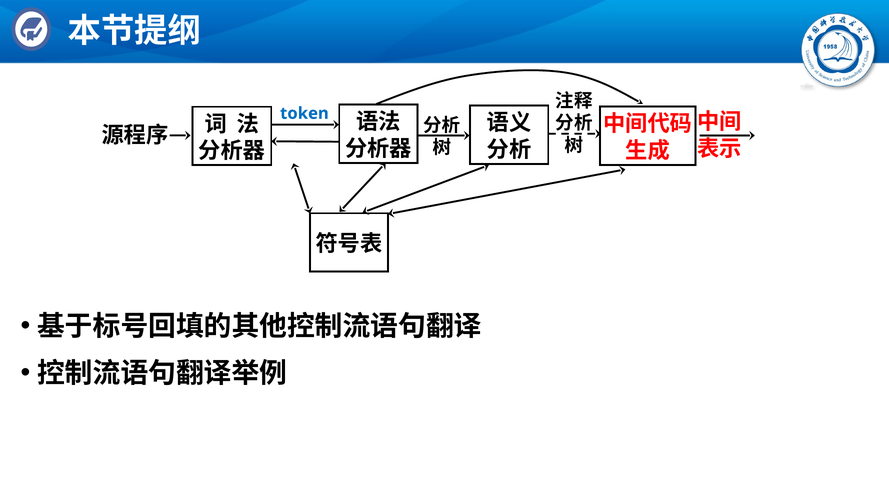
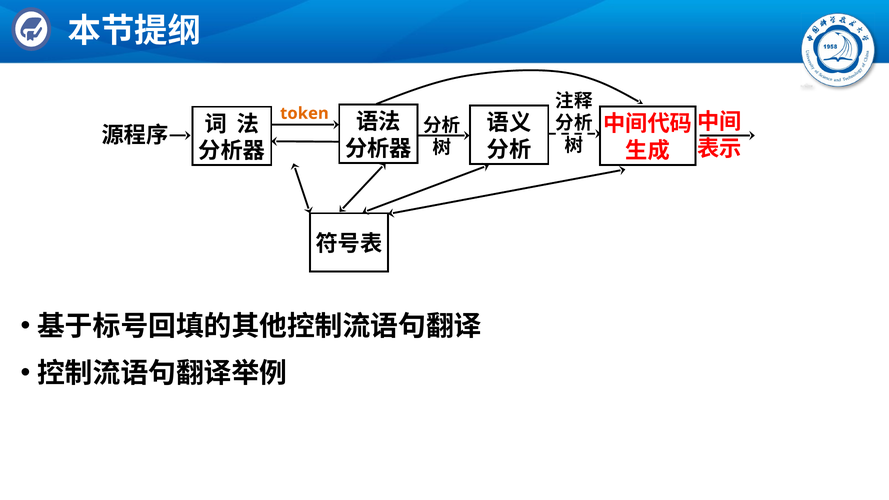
token colour: blue -> orange (304, 113)
